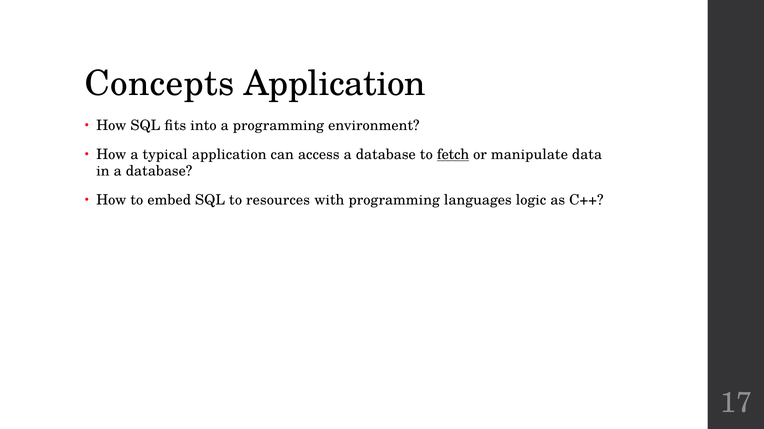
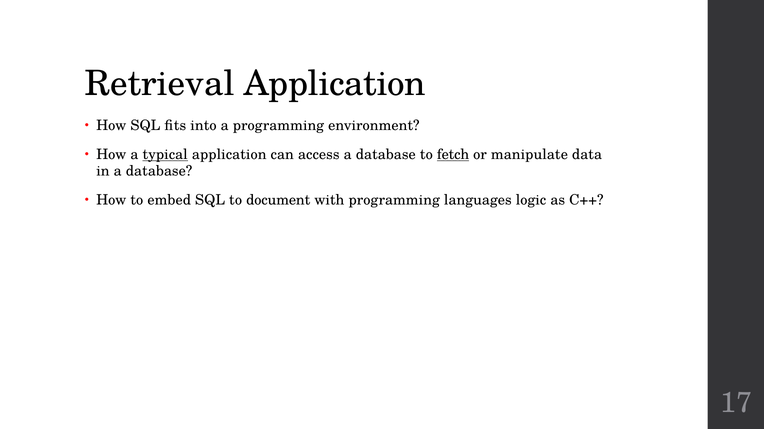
Concepts: Concepts -> Retrieval (160, 84)
typical underline: none -> present (165, 155)
resources: resources -> document (278, 200)
